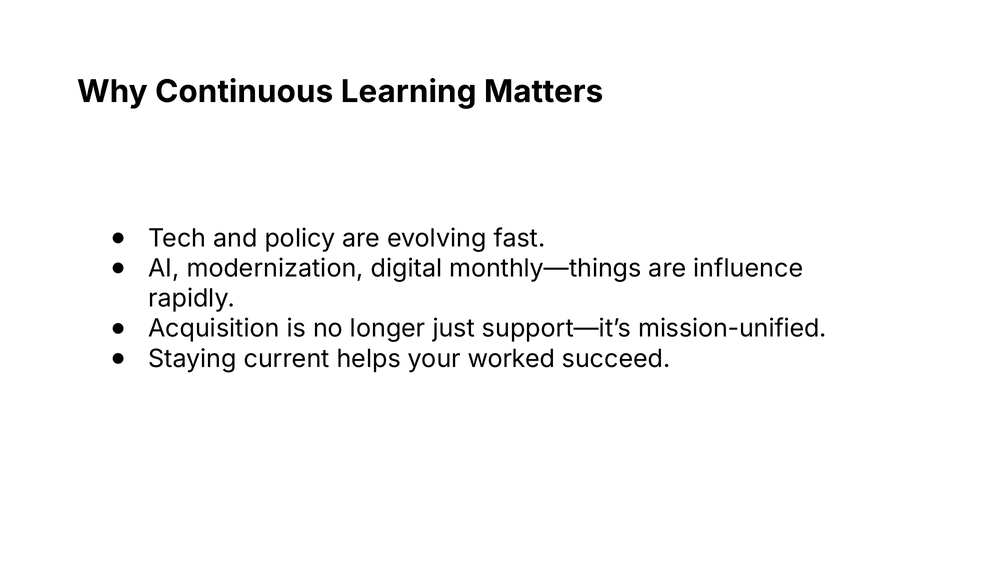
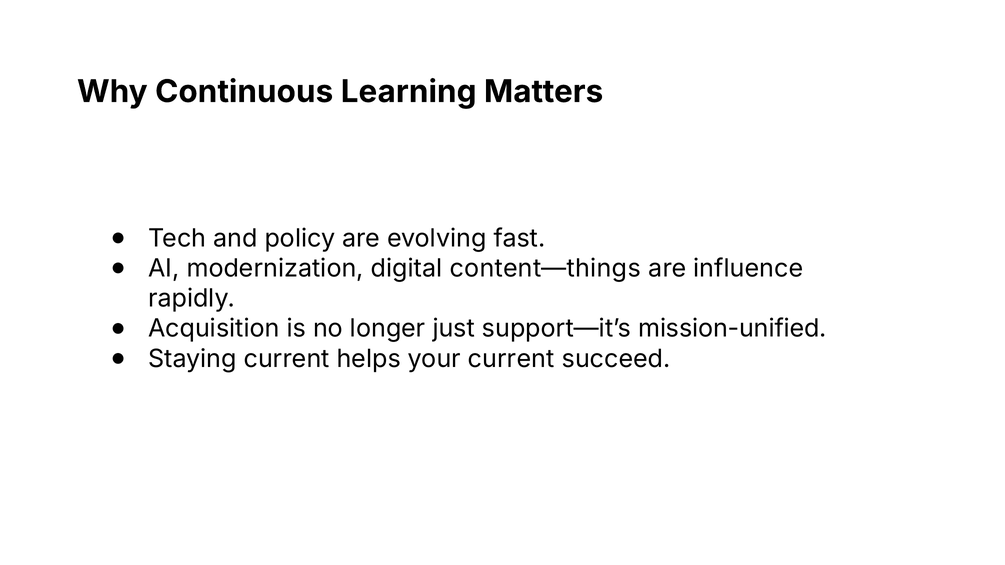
monthly—things: monthly—things -> content—things (545, 269)
your worked: worked -> current (511, 359)
